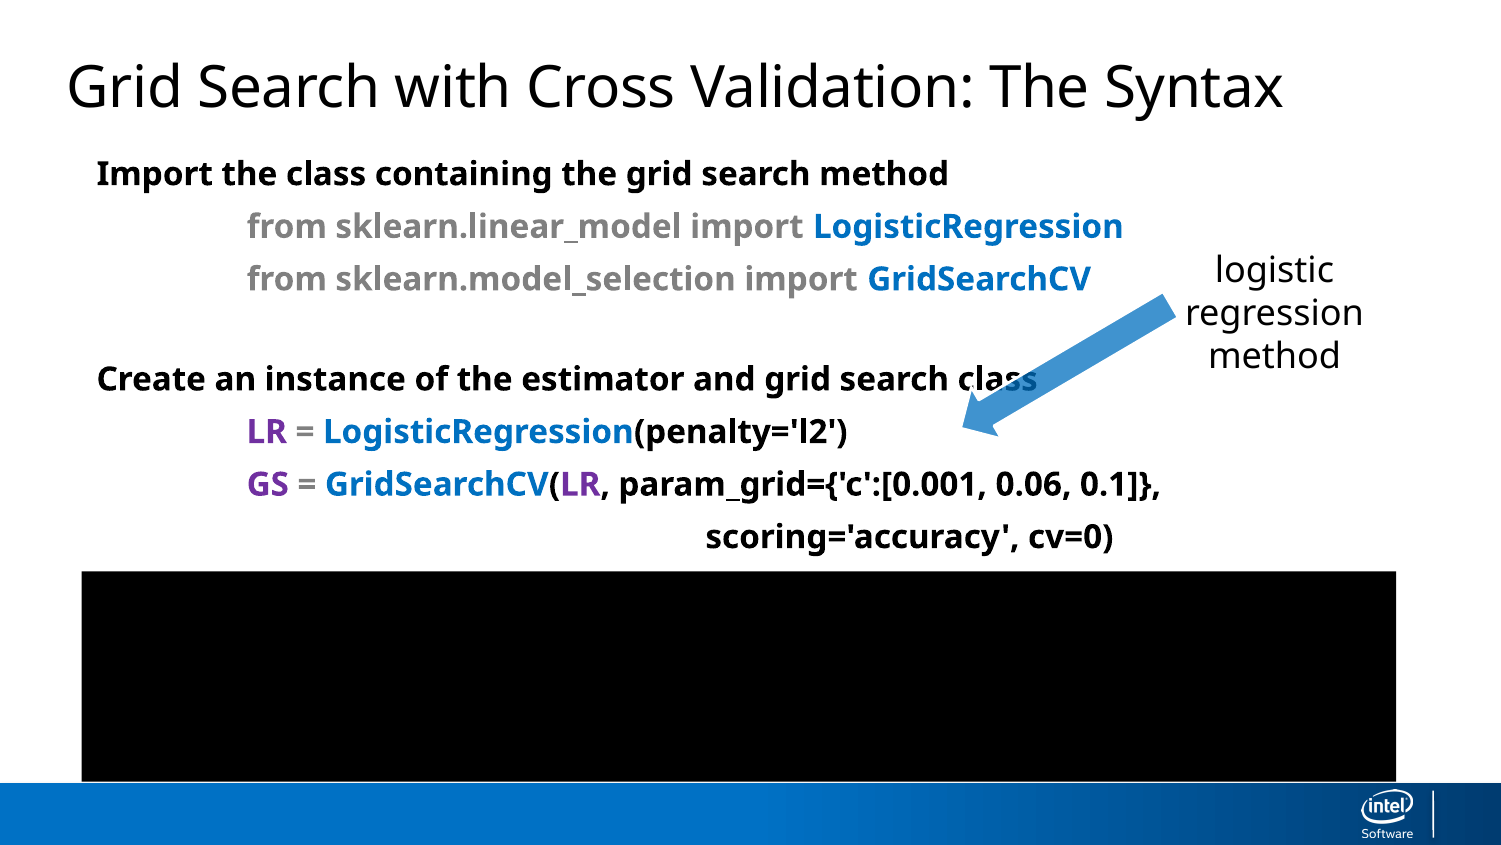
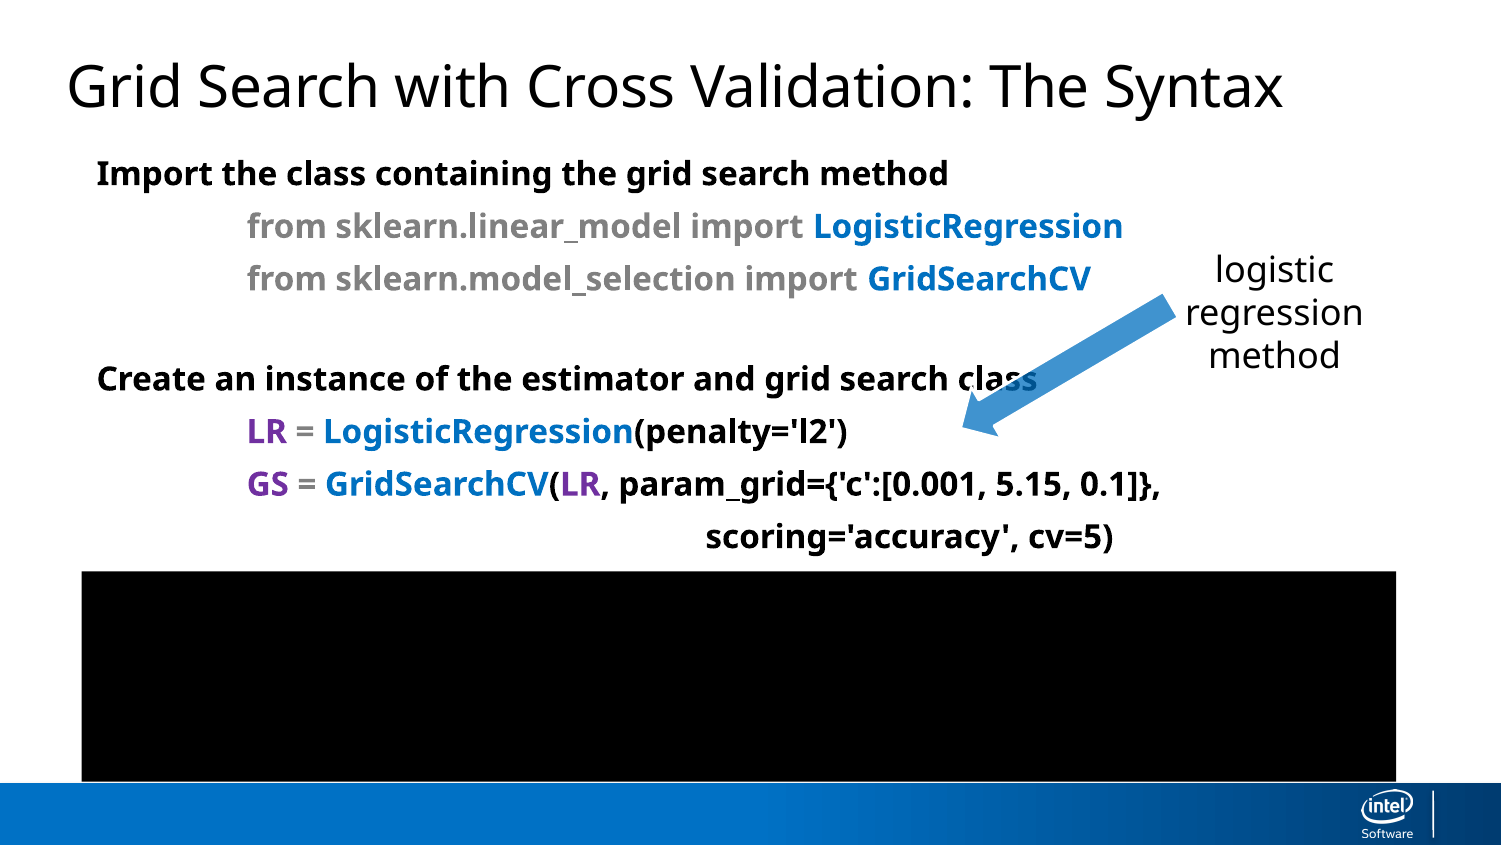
0.06: 0.06 -> 5.15 (1033, 484)
cv=0: cv=0 -> cv=5 (1071, 537)
